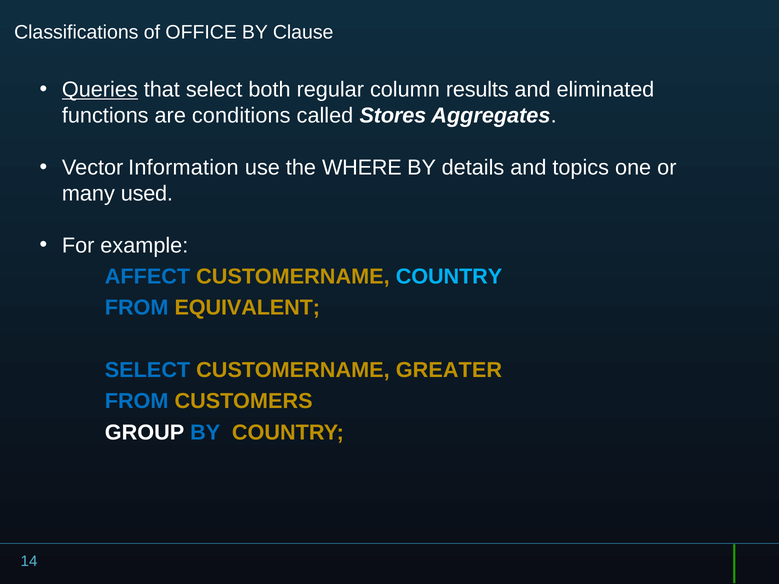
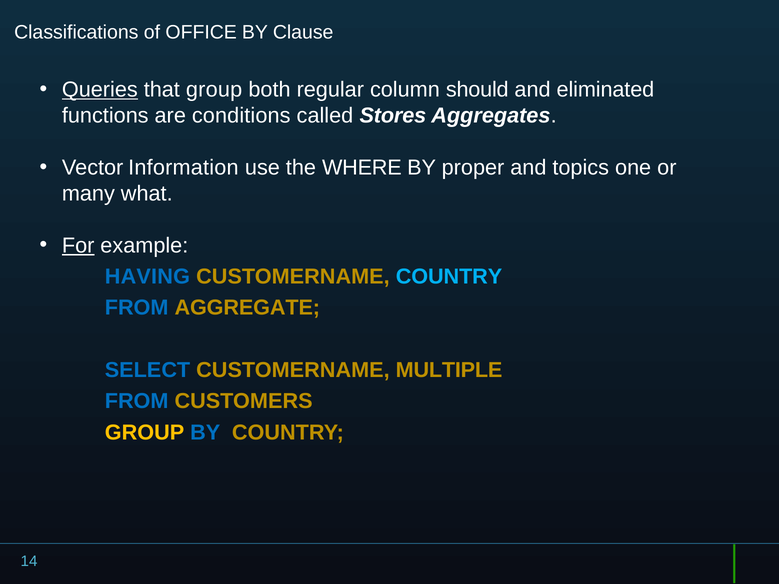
that select: select -> group (214, 90)
results: results -> should (477, 90)
details: details -> proper (473, 168)
used: used -> what (147, 194)
For underline: none -> present (78, 246)
AFFECT: AFFECT -> HAVING (147, 277)
EQUIVALENT: EQUIVALENT -> AGGREGATE (247, 308)
GREATER: GREATER -> MULTIPLE (449, 370)
GROUP colour: white -> yellow (145, 433)
